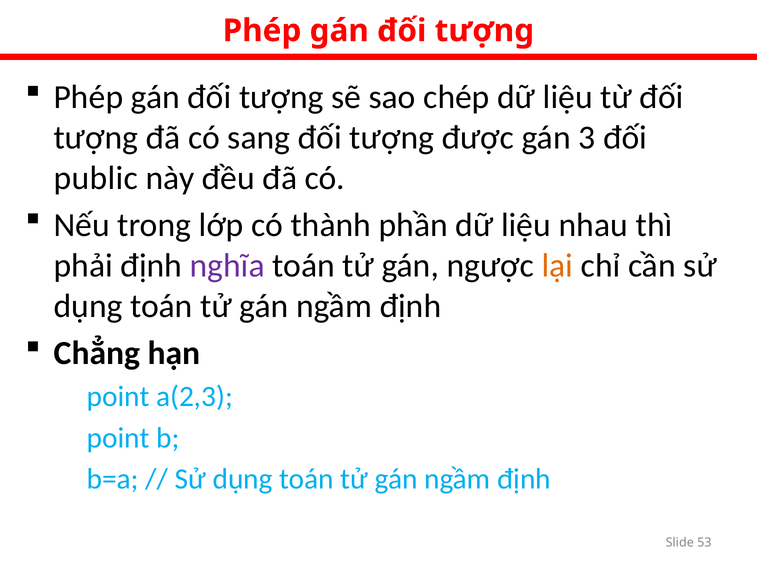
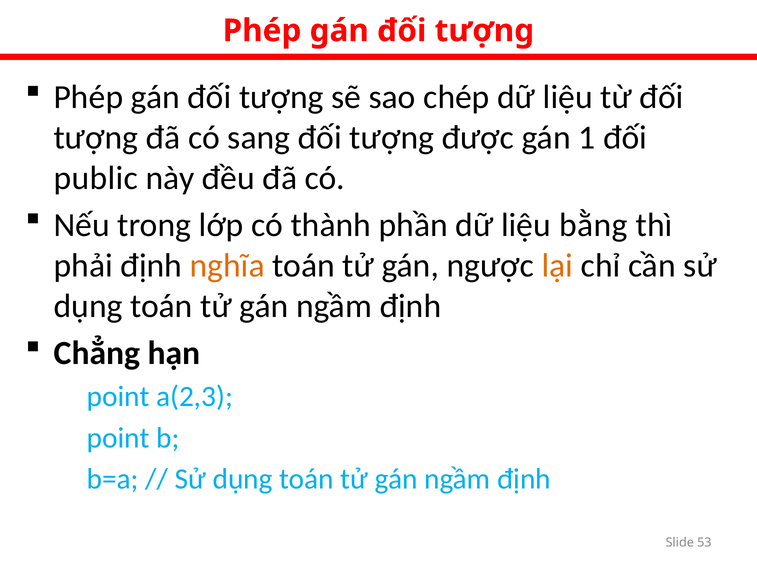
3: 3 -> 1 (587, 138)
nhau: nhau -> bằng (593, 225)
nghĩa colour: purple -> orange (227, 266)
